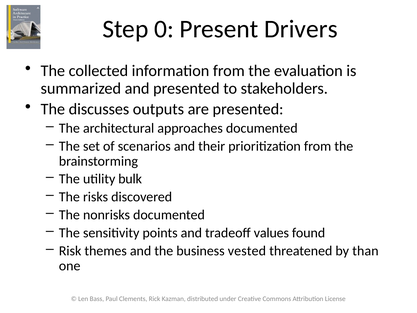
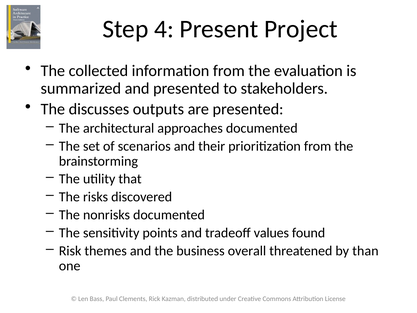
0: 0 -> 4 (164, 29)
Drivers: Drivers -> Project (301, 29)
bulk: bulk -> that (130, 179)
vested: vested -> overall (247, 251)
